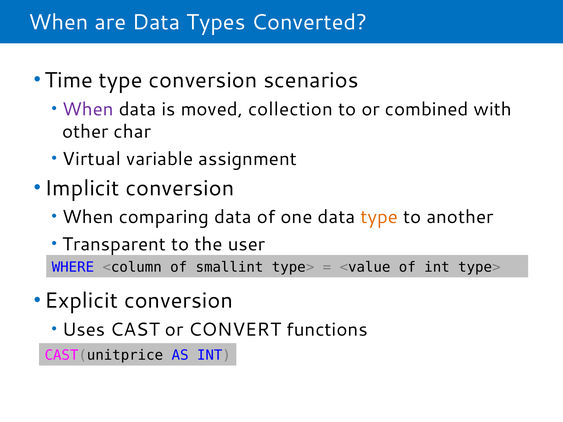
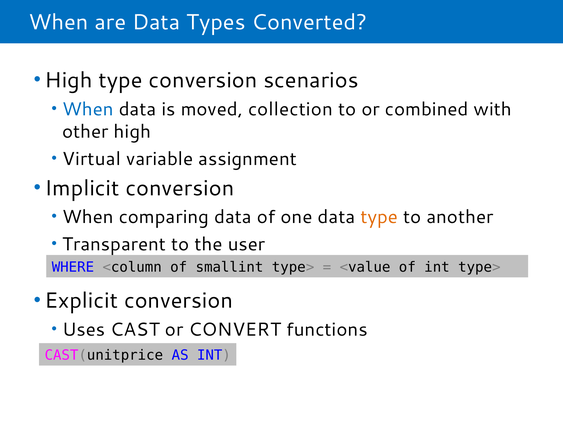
Time: Time -> High (69, 80)
When colour: purple -> blue (88, 109)
other char: char -> high (132, 132)
